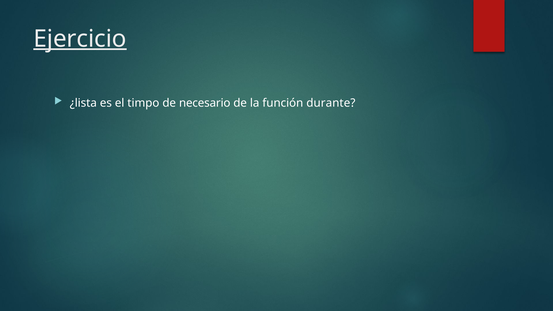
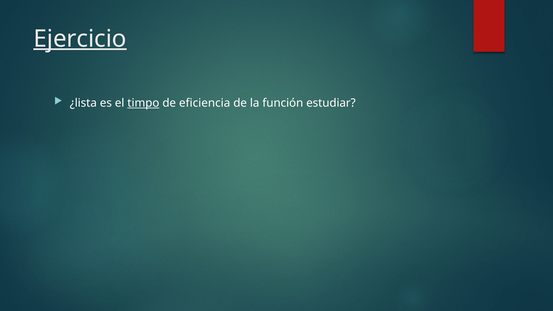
timpo underline: none -> present (143, 103)
necesario: necesario -> eficiencia (205, 103)
durante: durante -> estudiar (331, 103)
